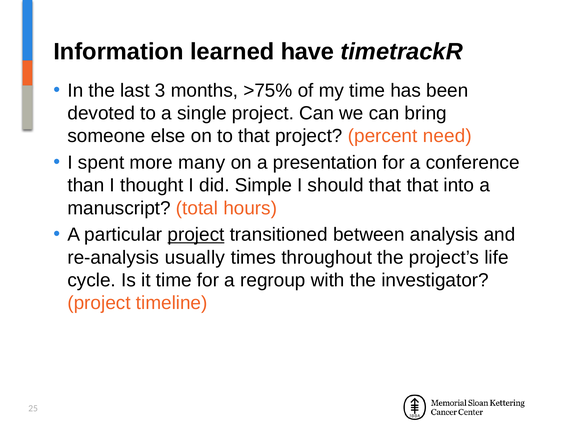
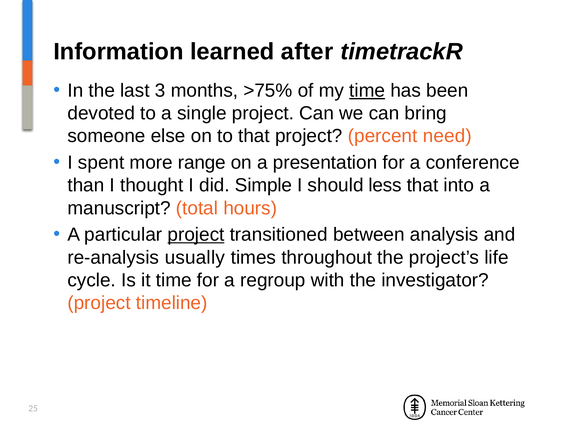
have: have -> after (307, 52)
time underline: none -> present (367, 90)
many: many -> range (202, 162)
should that: that -> less (385, 185)
